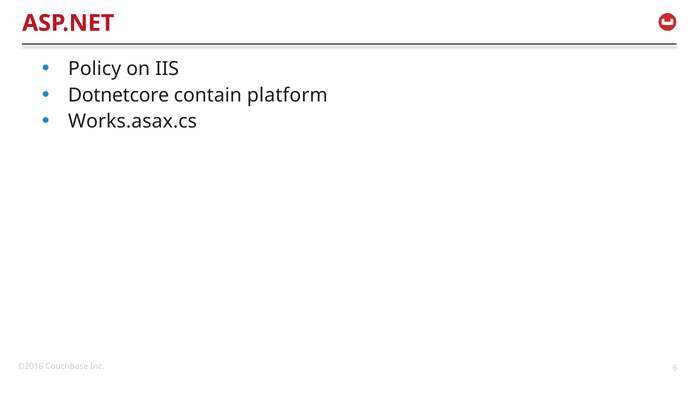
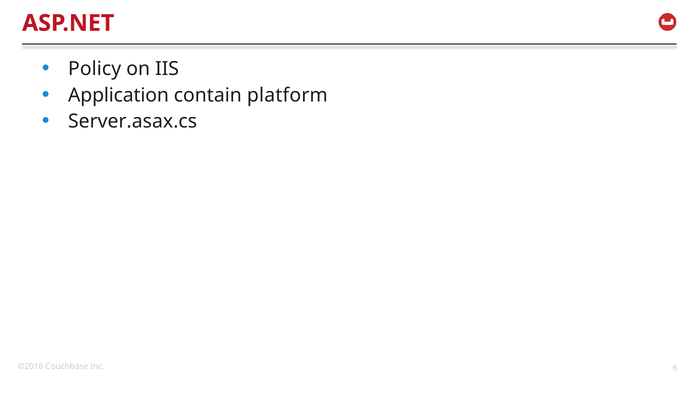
Dotnetcore: Dotnetcore -> Application (119, 95)
Works.asax.cs: Works.asax.cs -> Server.asax.cs (133, 121)
